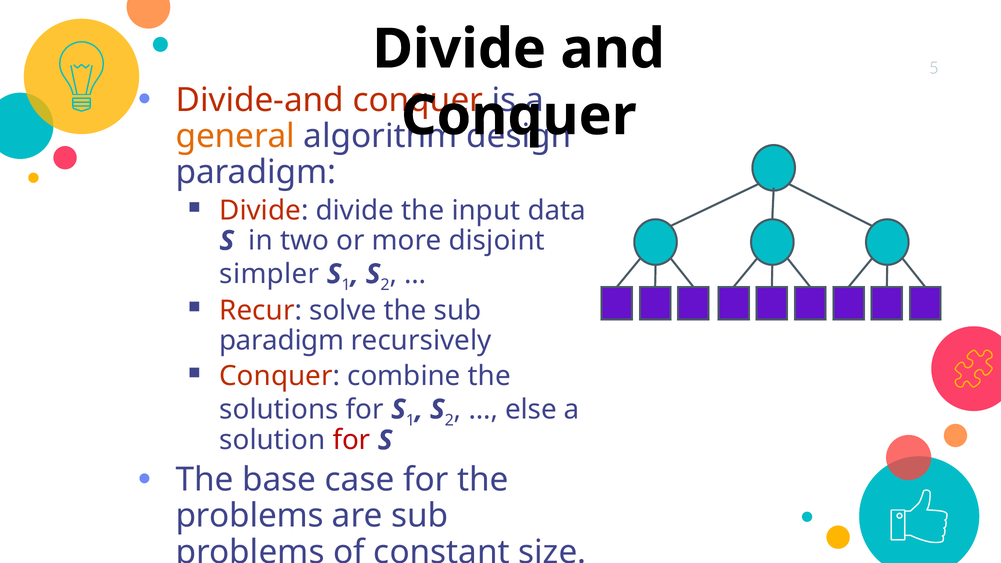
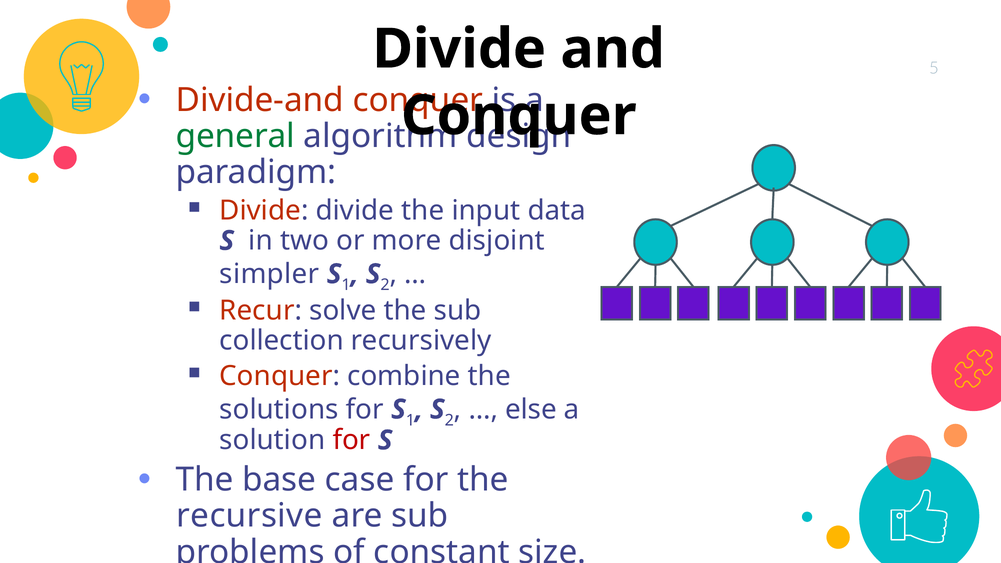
general colour: orange -> green (235, 136)
paradigm: paradigm -> collection (282, 341)
problems: problems -> recursive (249, 516)
